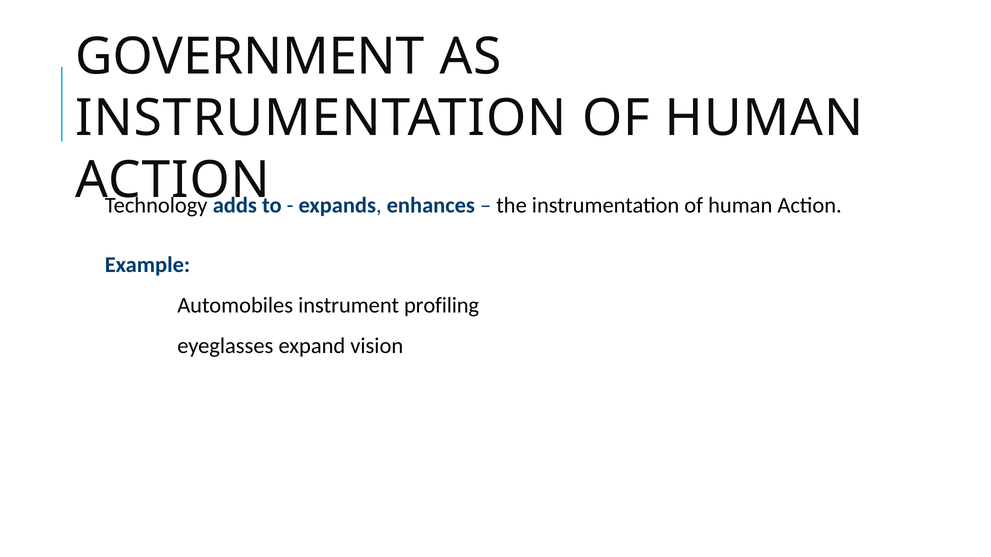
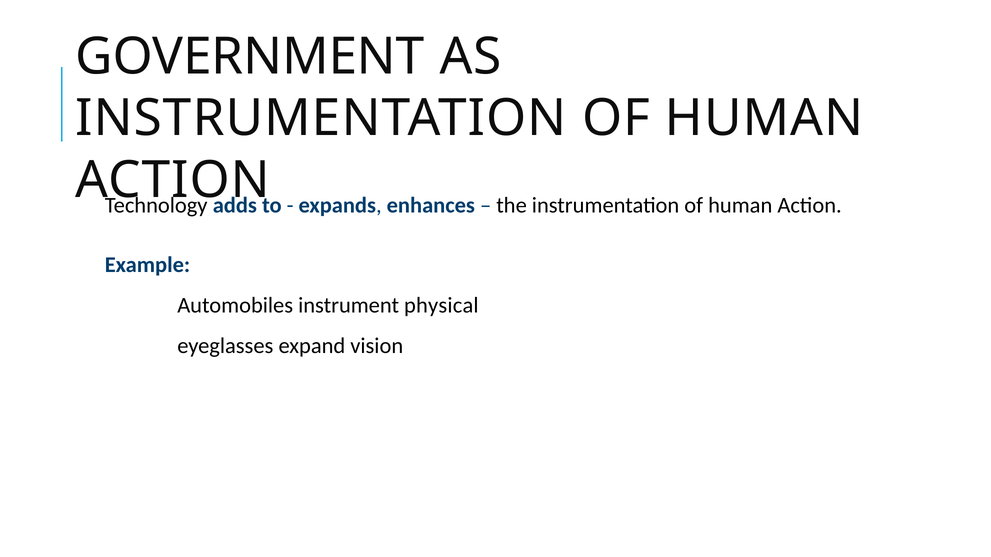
profiling: profiling -> physical (441, 305)
